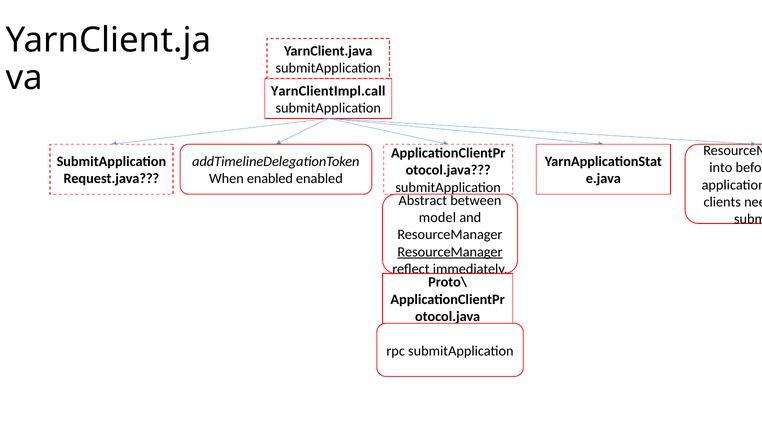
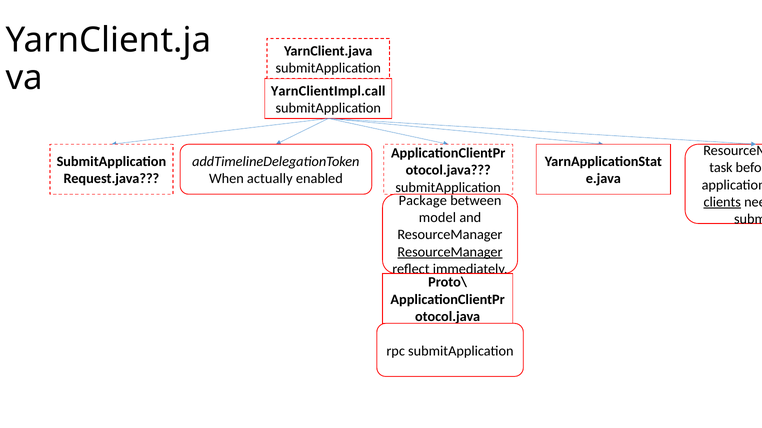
into: into -> task (721, 168)
When enabled: enabled -> actually (270, 179)
Abstract: Abstract -> Package (423, 201)
clients underline: none -> present (722, 202)
